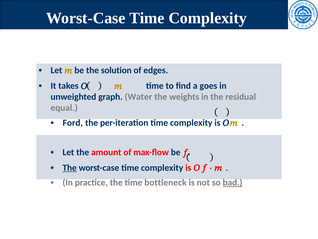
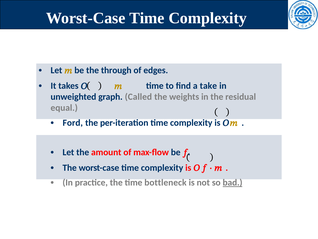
solution: solution -> through (116, 70)
goes: goes -> take (208, 86)
Water: Water -> Called (138, 97)
The underline: present -> none (70, 167)
